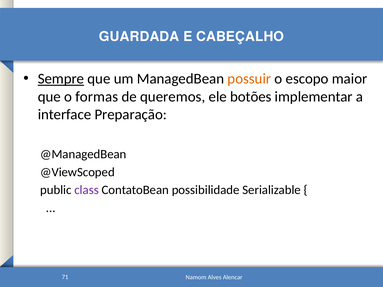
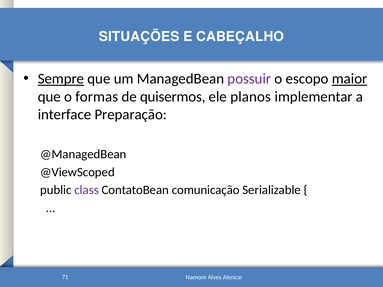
GUARDADA: GUARDADA -> SITUAÇÕES (139, 37)
possuir colour: orange -> purple (249, 79)
maior underline: none -> present (350, 79)
queremos: queremos -> quisermos (173, 97)
botões: botões -> planos (251, 97)
possibilidade: possibilidade -> comunicação (206, 190)
